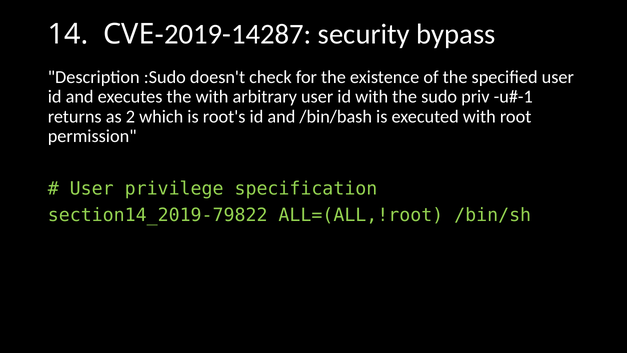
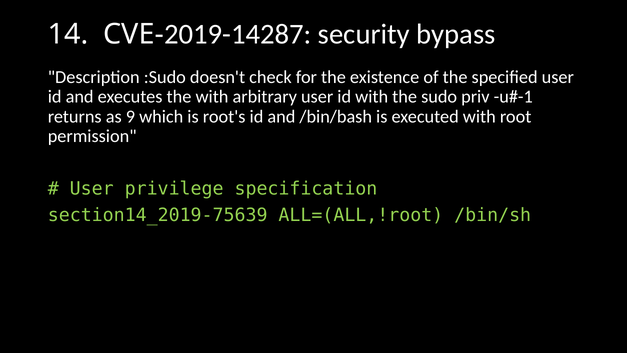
2: 2 -> 9 (130, 117)
section14_2019-79822: section14_2019-79822 -> section14_2019-75639 (158, 215)
